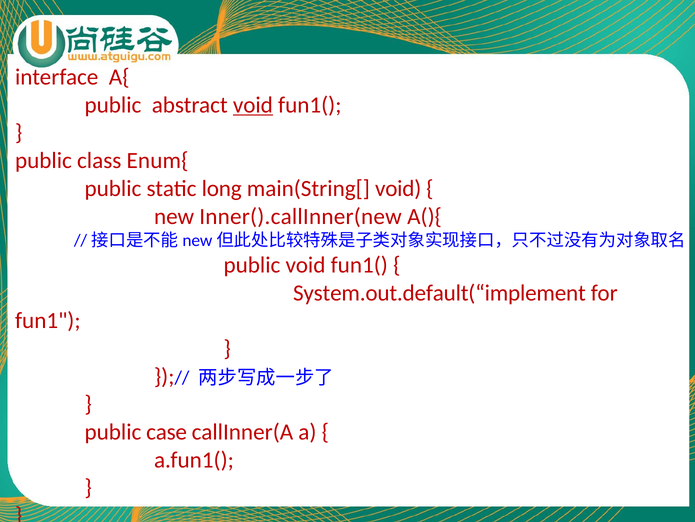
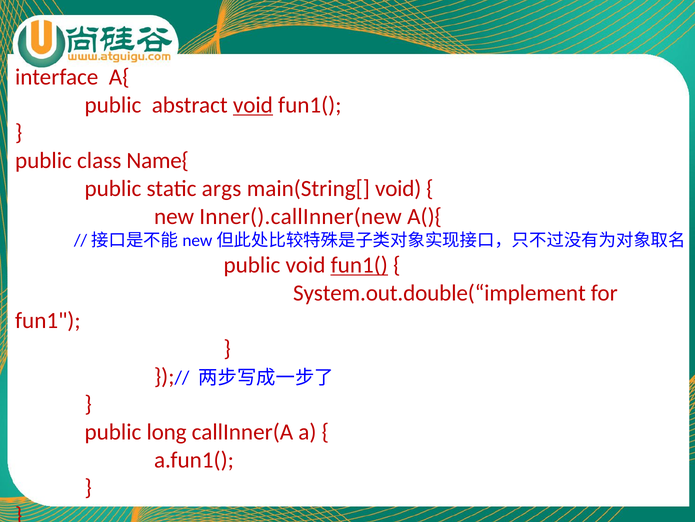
Enum{: Enum{ -> Name{ (158, 160)
long: long -> args (222, 188)
fun1( underline: none -> present (359, 265)
System.out.default(“implement: System.out.default(“implement -> System.out.double(“implement (439, 292)
case: case -> long (167, 431)
